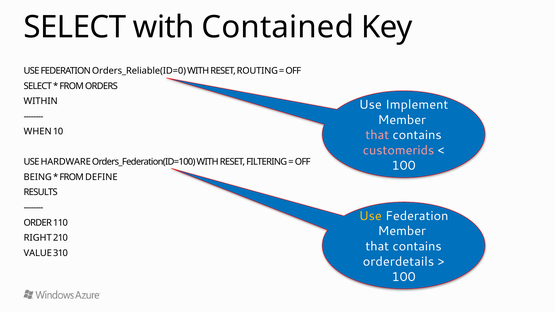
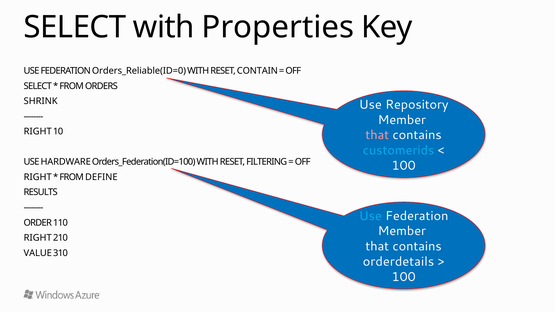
Contained: Contained -> Properties (278, 27)
ROUTING: ROUTING -> CONTAIN (257, 71)
WITHIN: WITHIN -> SHRINK (41, 101)
Implement: Implement -> Repository (417, 105)
WHEN: WHEN -> RIGHT (38, 132)
customerids colour: pink -> light blue (399, 151)
BEING: BEING -> RIGHT (38, 177)
Use colour: yellow -> light blue (370, 216)
